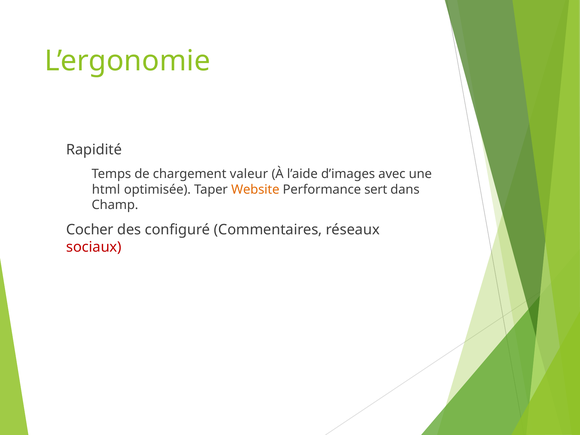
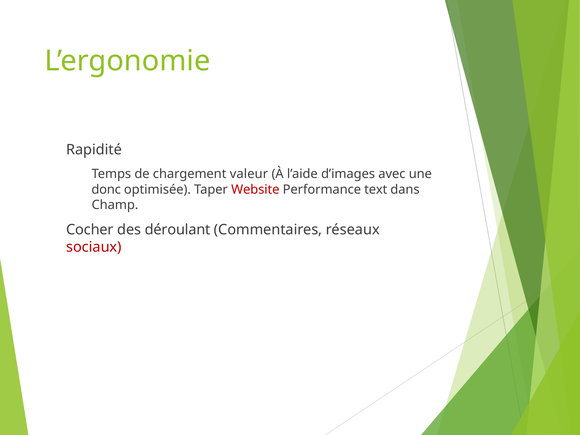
html: html -> donc (106, 190)
Website colour: orange -> red (255, 190)
sert: sert -> text (376, 190)
configuré: configuré -> déroulant (178, 230)
